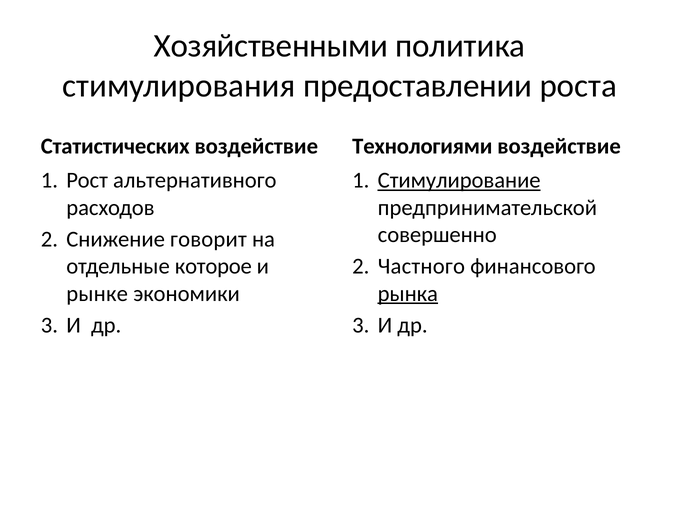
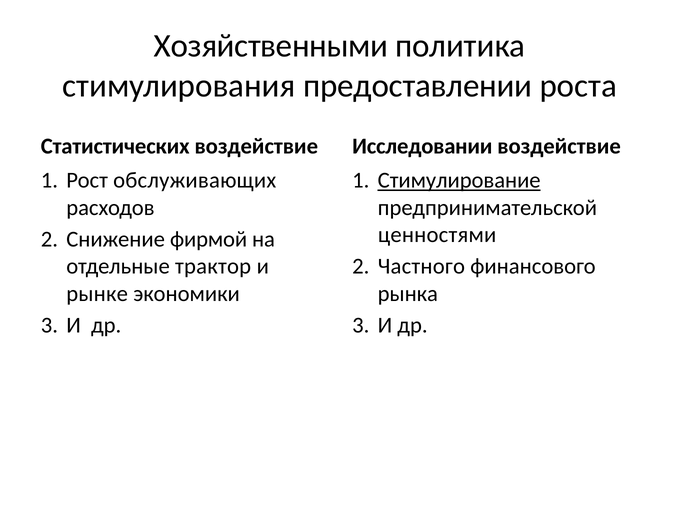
Технологиями: Технологиями -> Исследовании (422, 146)
альтернативного: альтернативного -> обслуживающих (195, 180)
совершенно: совершенно -> ценностями (437, 235)
говорит: говорит -> фирмой (209, 239)
которое: которое -> трактор (213, 266)
рынка underline: present -> none (408, 294)
